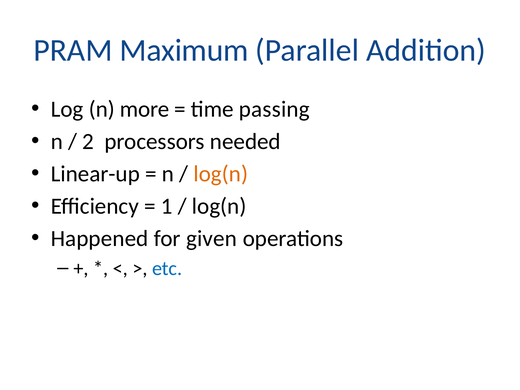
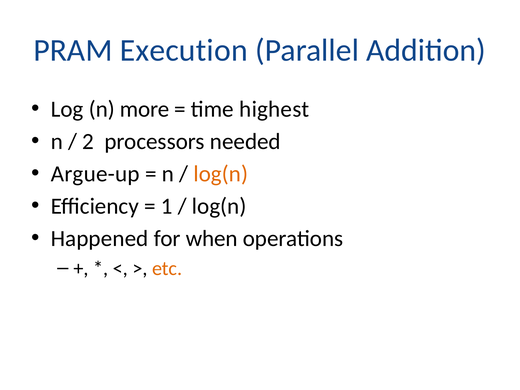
Maximum: Maximum -> Execution (184, 50)
passing: passing -> highest (274, 109)
Linear-up: Linear-up -> Argue-up (95, 174)
given: given -> when (212, 239)
etc colour: blue -> orange (167, 268)
